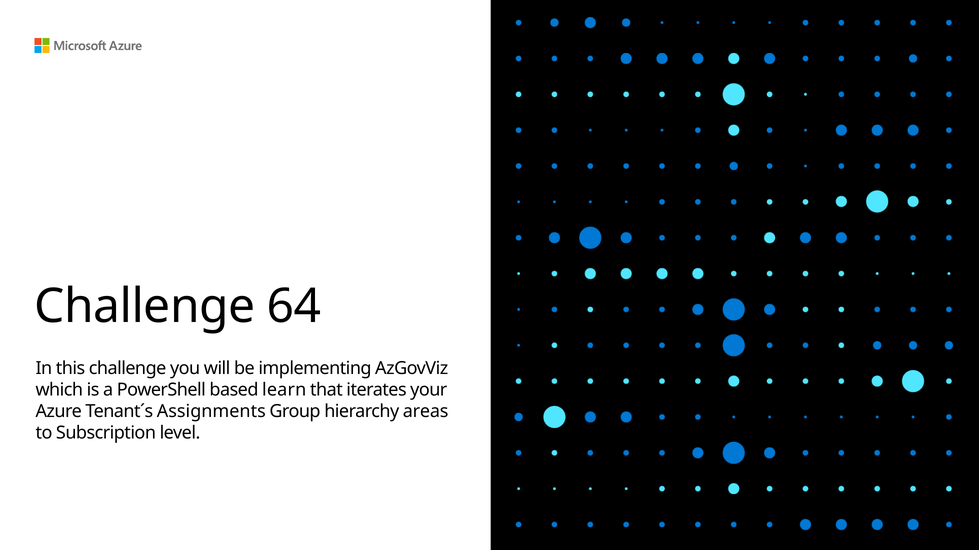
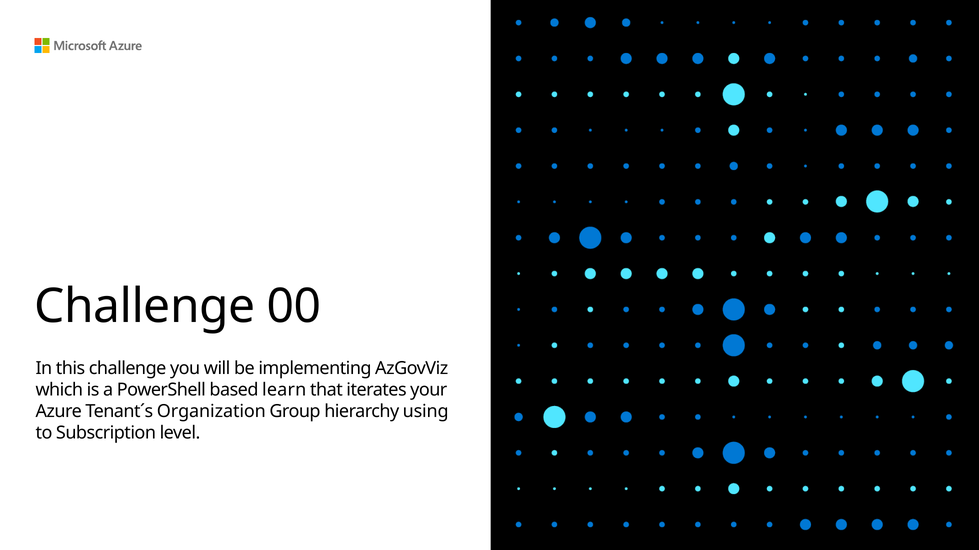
64: 64 -> 00 (294, 307)
Assignments: Assignments -> Organization (211, 412)
areas: areas -> using (426, 412)
